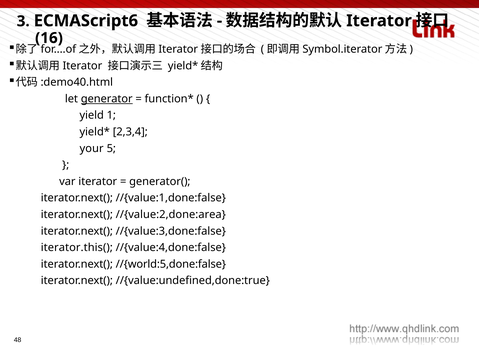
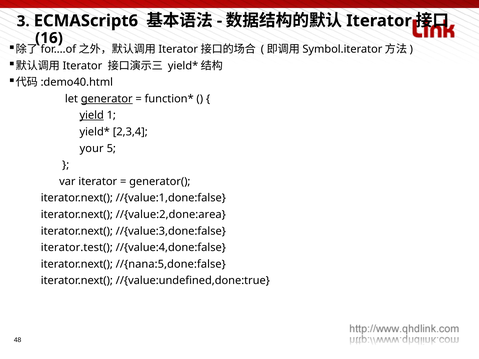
yield underline: none -> present (92, 115)
iterator.this(: iterator.this( -> iterator.test( (77, 248)
//{world:5,done:false: //{world:5,done:false -> //{nana:5,done:false (171, 264)
